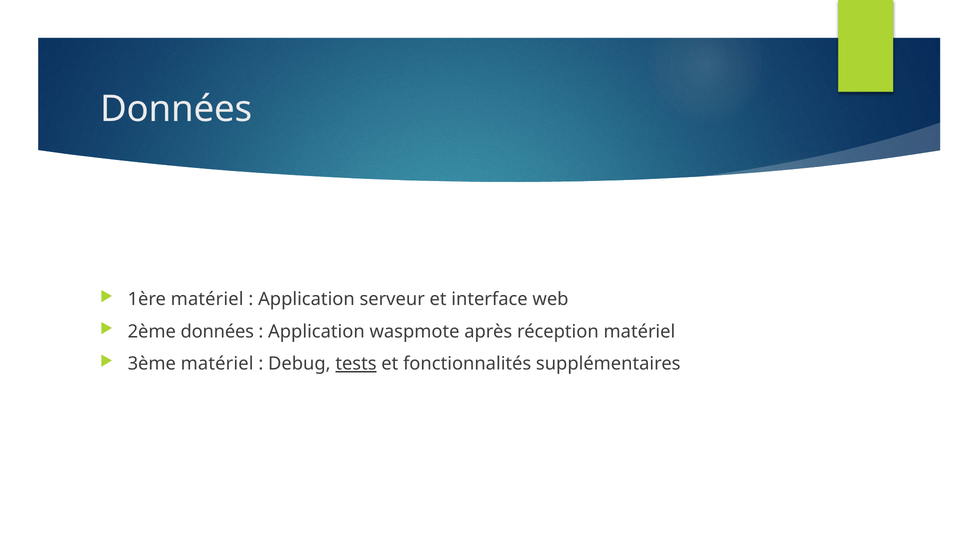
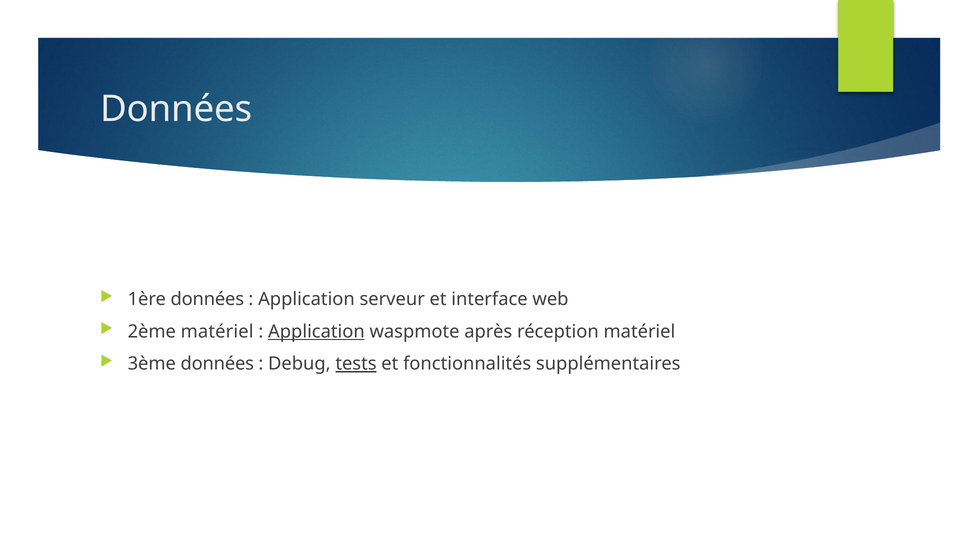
1ère matériel: matériel -> données (207, 299)
2ème données: données -> matériel (217, 331)
Application underline: none -> present (316, 331)
3ème matériel: matériel -> données (217, 364)
